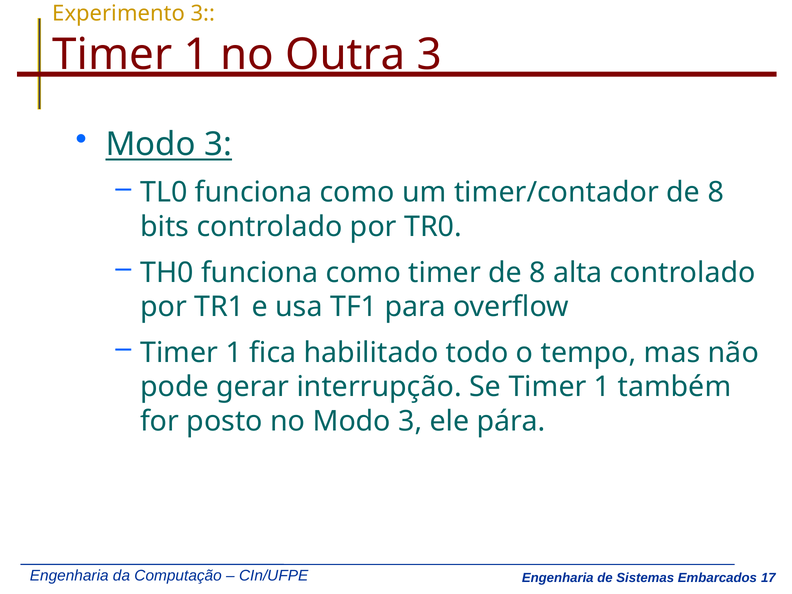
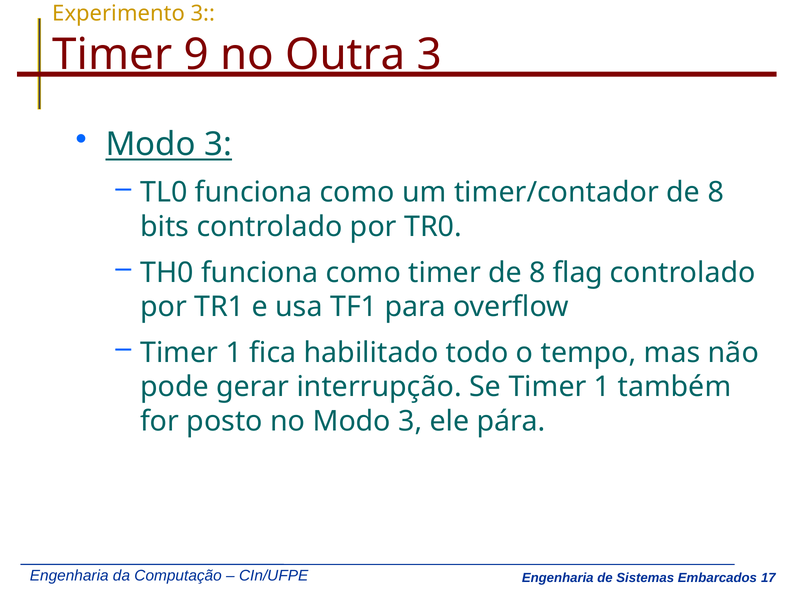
1: 1 -> 9 (196, 55)
alta: alta -> flag (578, 273)
